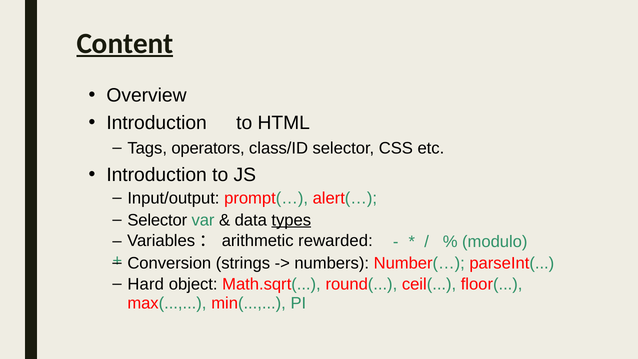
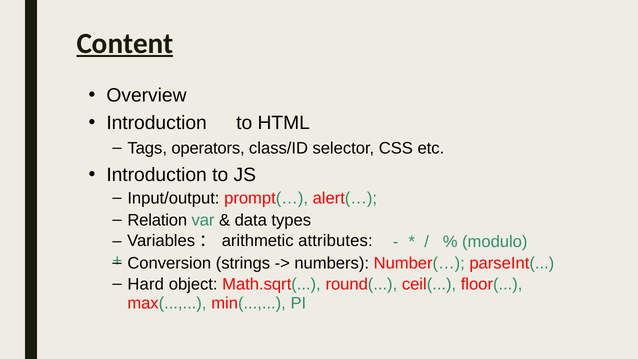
Selector: Selector -> Relation (157, 220)
types underline: present -> none (291, 220)
rewarded: rewarded -> attributes (335, 241)
